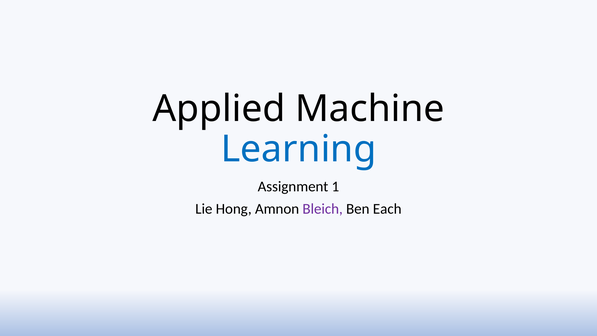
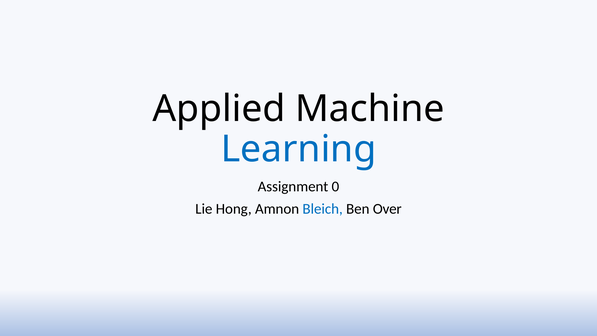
1: 1 -> 0 (335, 187)
Bleich colour: purple -> blue (323, 209)
Each: Each -> Over (387, 209)
